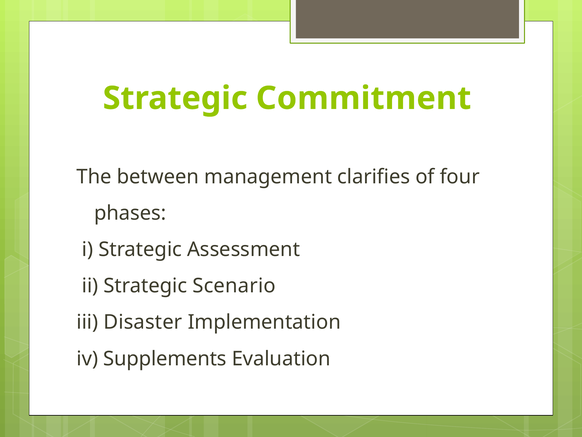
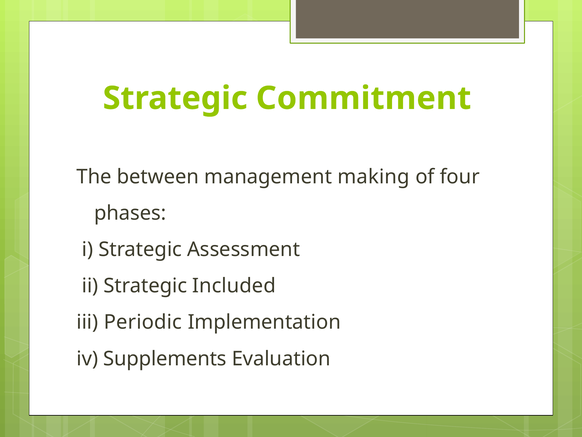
clarifies: clarifies -> making (374, 176)
Scenario: Scenario -> Included (234, 286)
Disaster: Disaster -> Periodic (143, 322)
